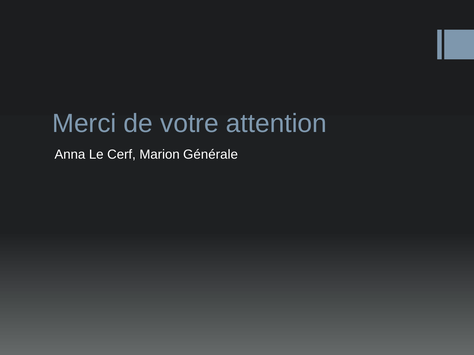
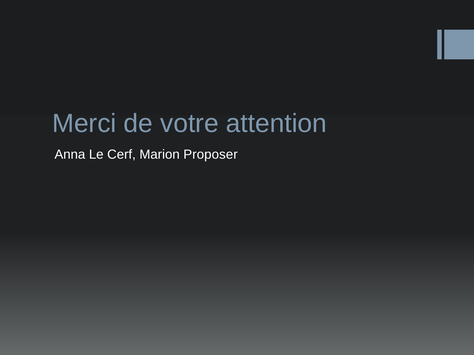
Générale: Générale -> Proposer (211, 155)
